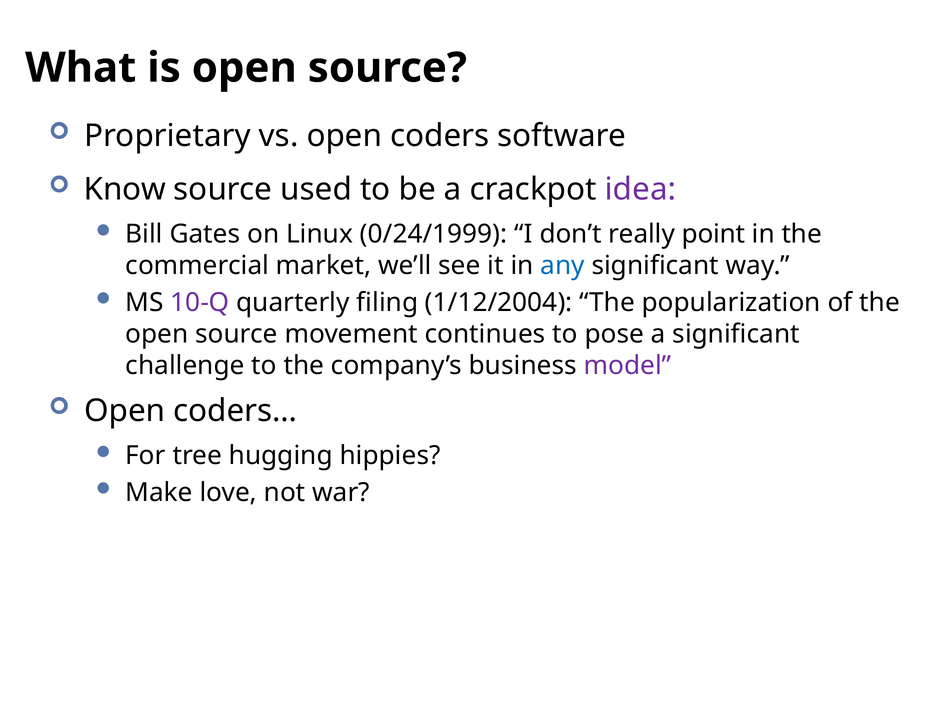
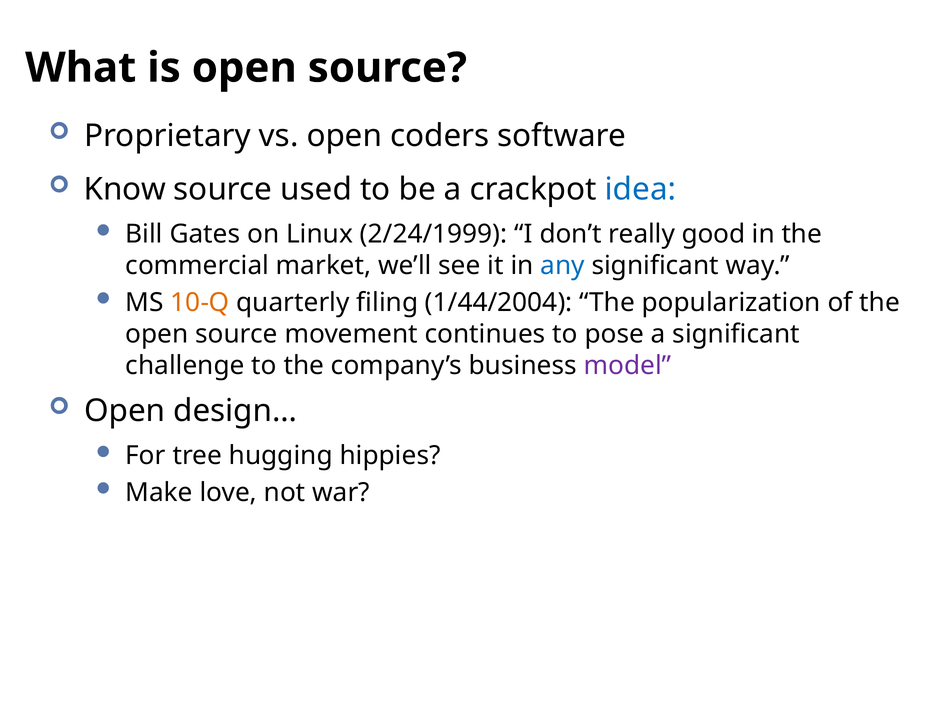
idea colour: purple -> blue (640, 189)
0/24/1999: 0/24/1999 -> 2/24/1999 (434, 234)
point: point -> good (714, 234)
10-Q colour: purple -> orange (200, 302)
1/12/2004: 1/12/2004 -> 1/44/2004 (499, 302)
coders…: coders… -> design… (235, 411)
